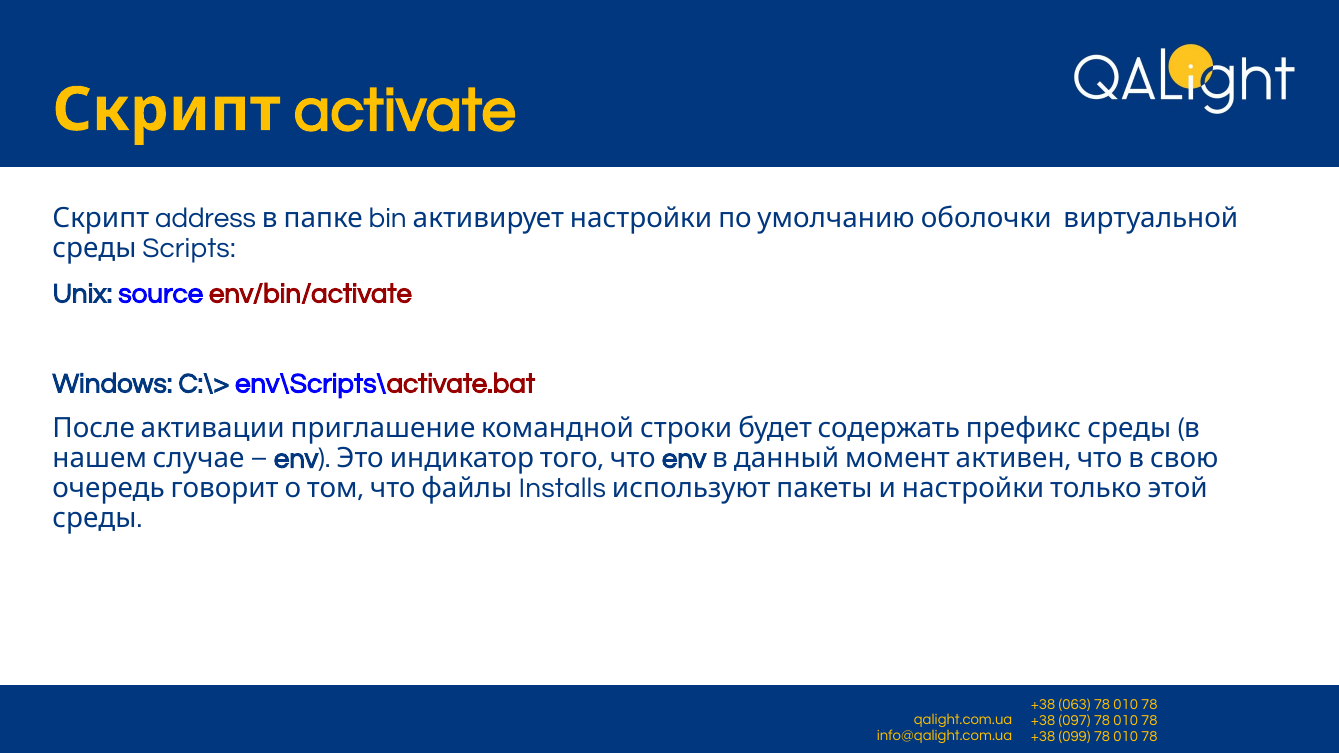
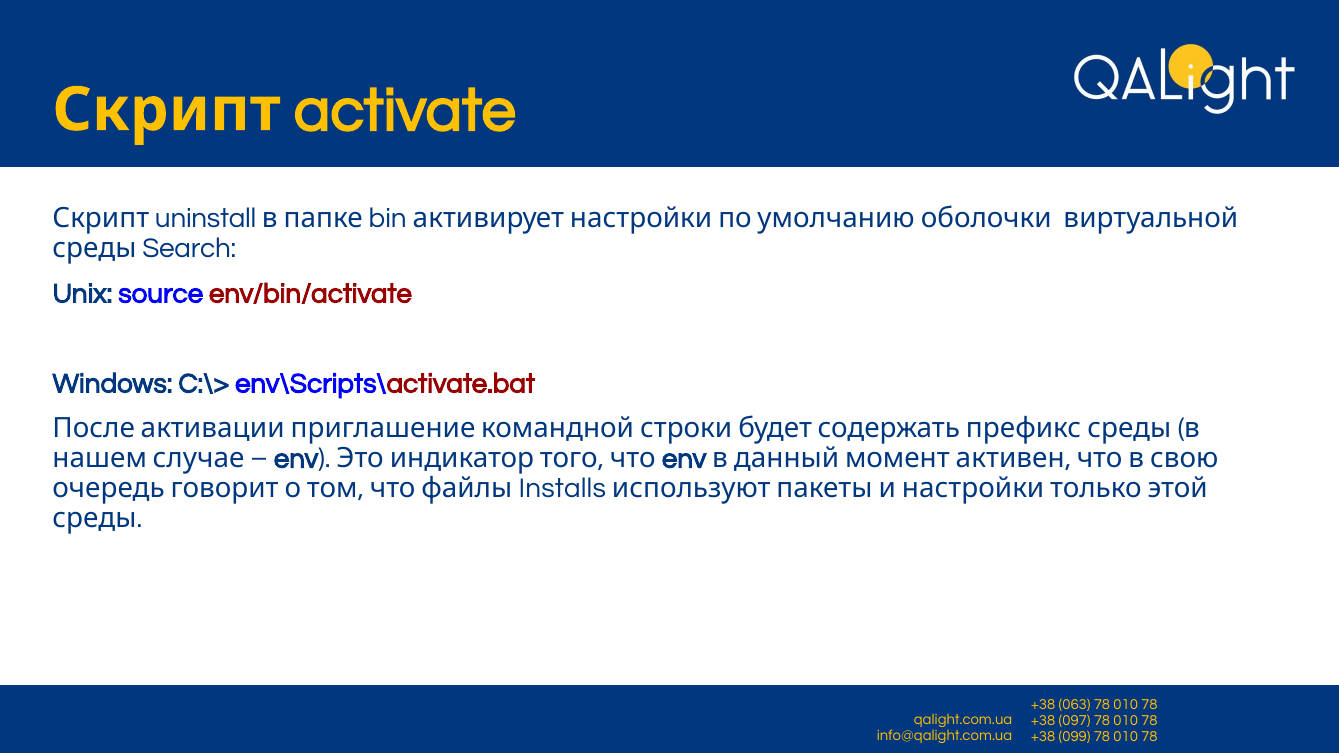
address: address -> uninstall (206, 218)
Scripts: Scripts -> Search (189, 248)
